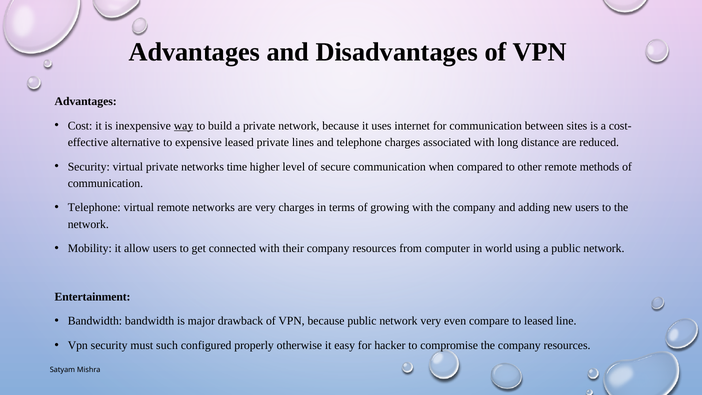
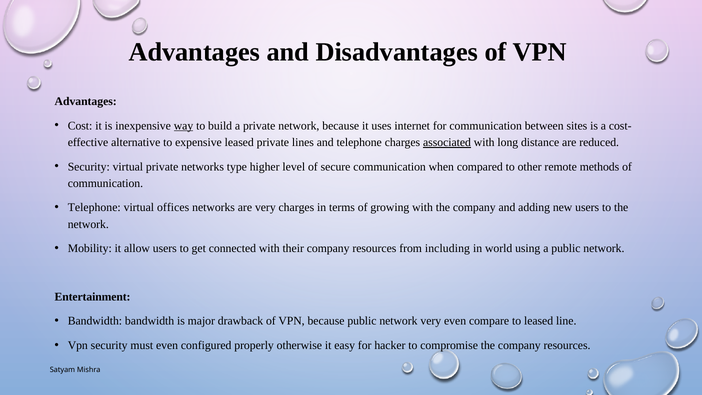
associated underline: none -> present (447, 142)
time: time -> type (237, 167)
virtual remote: remote -> offices (173, 208)
computer: computer -> including (447, 249)
must such: such -> even (167, 345)
